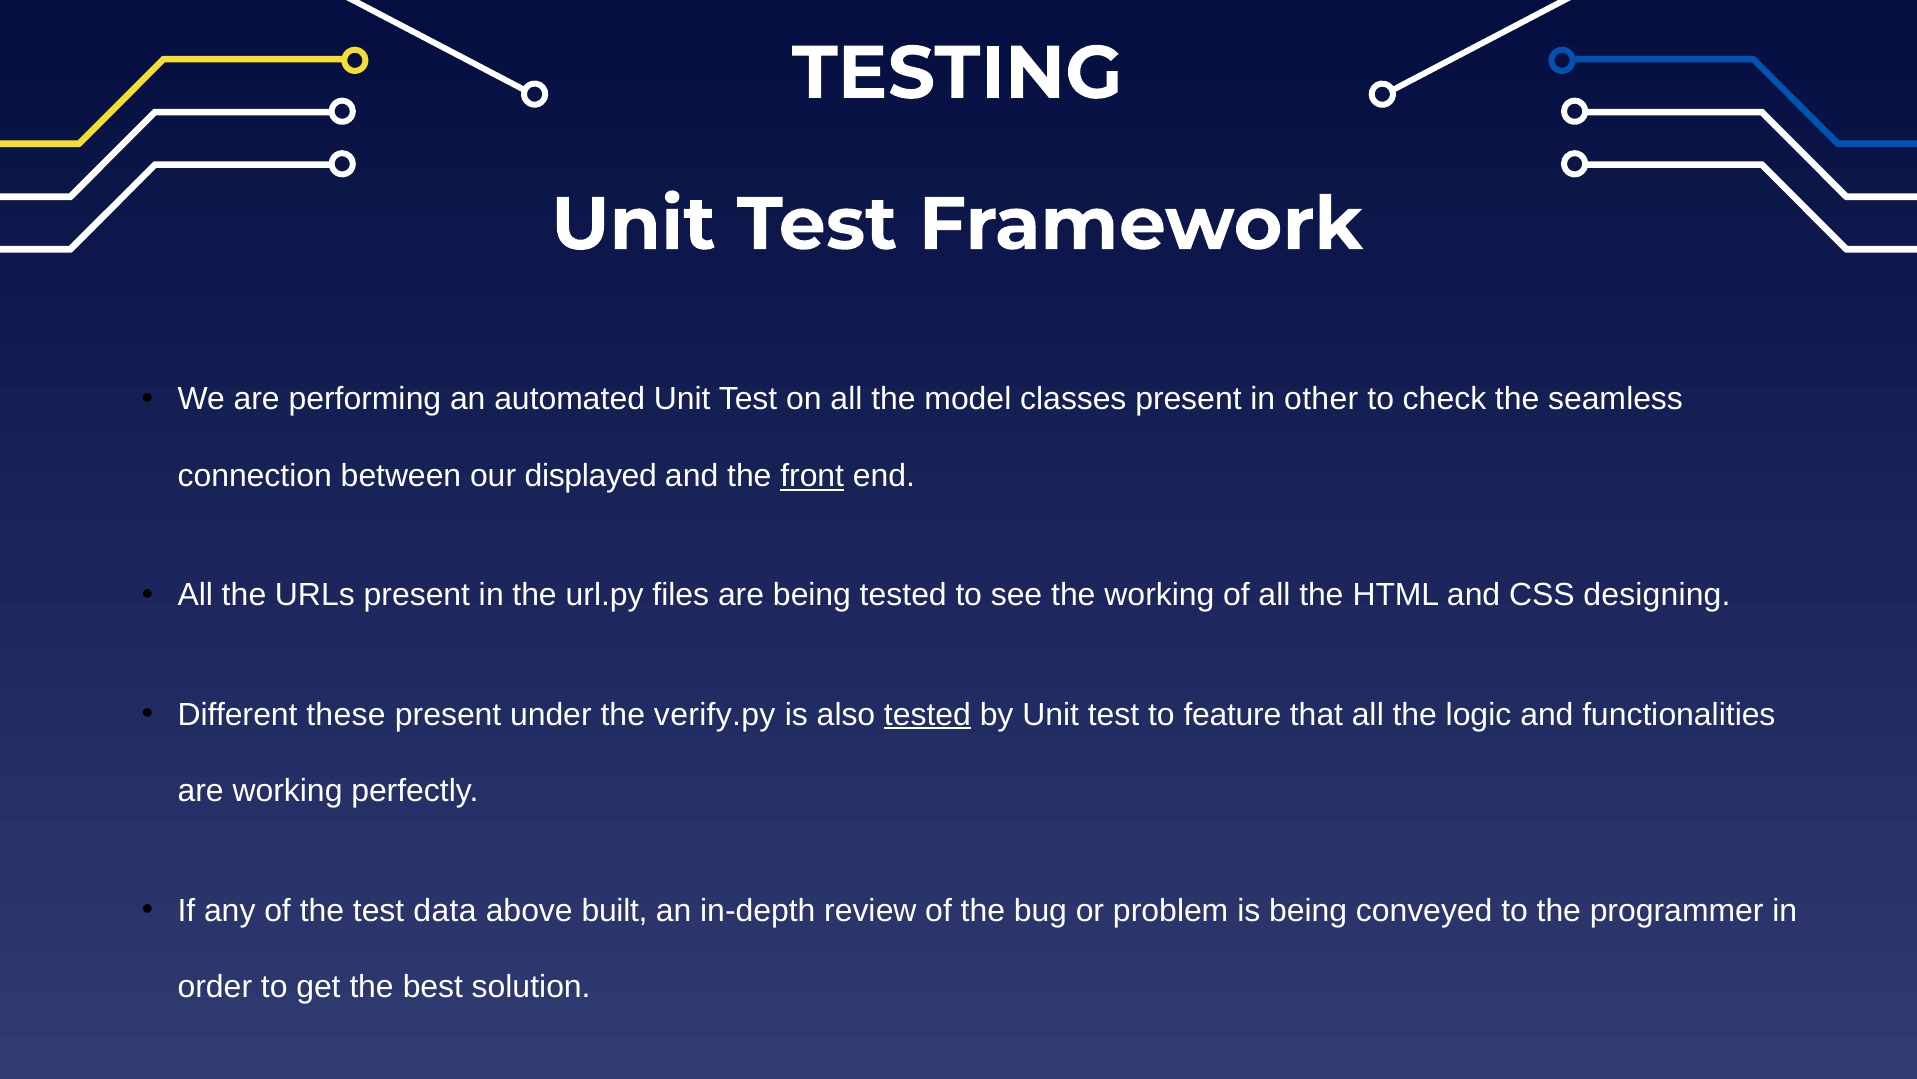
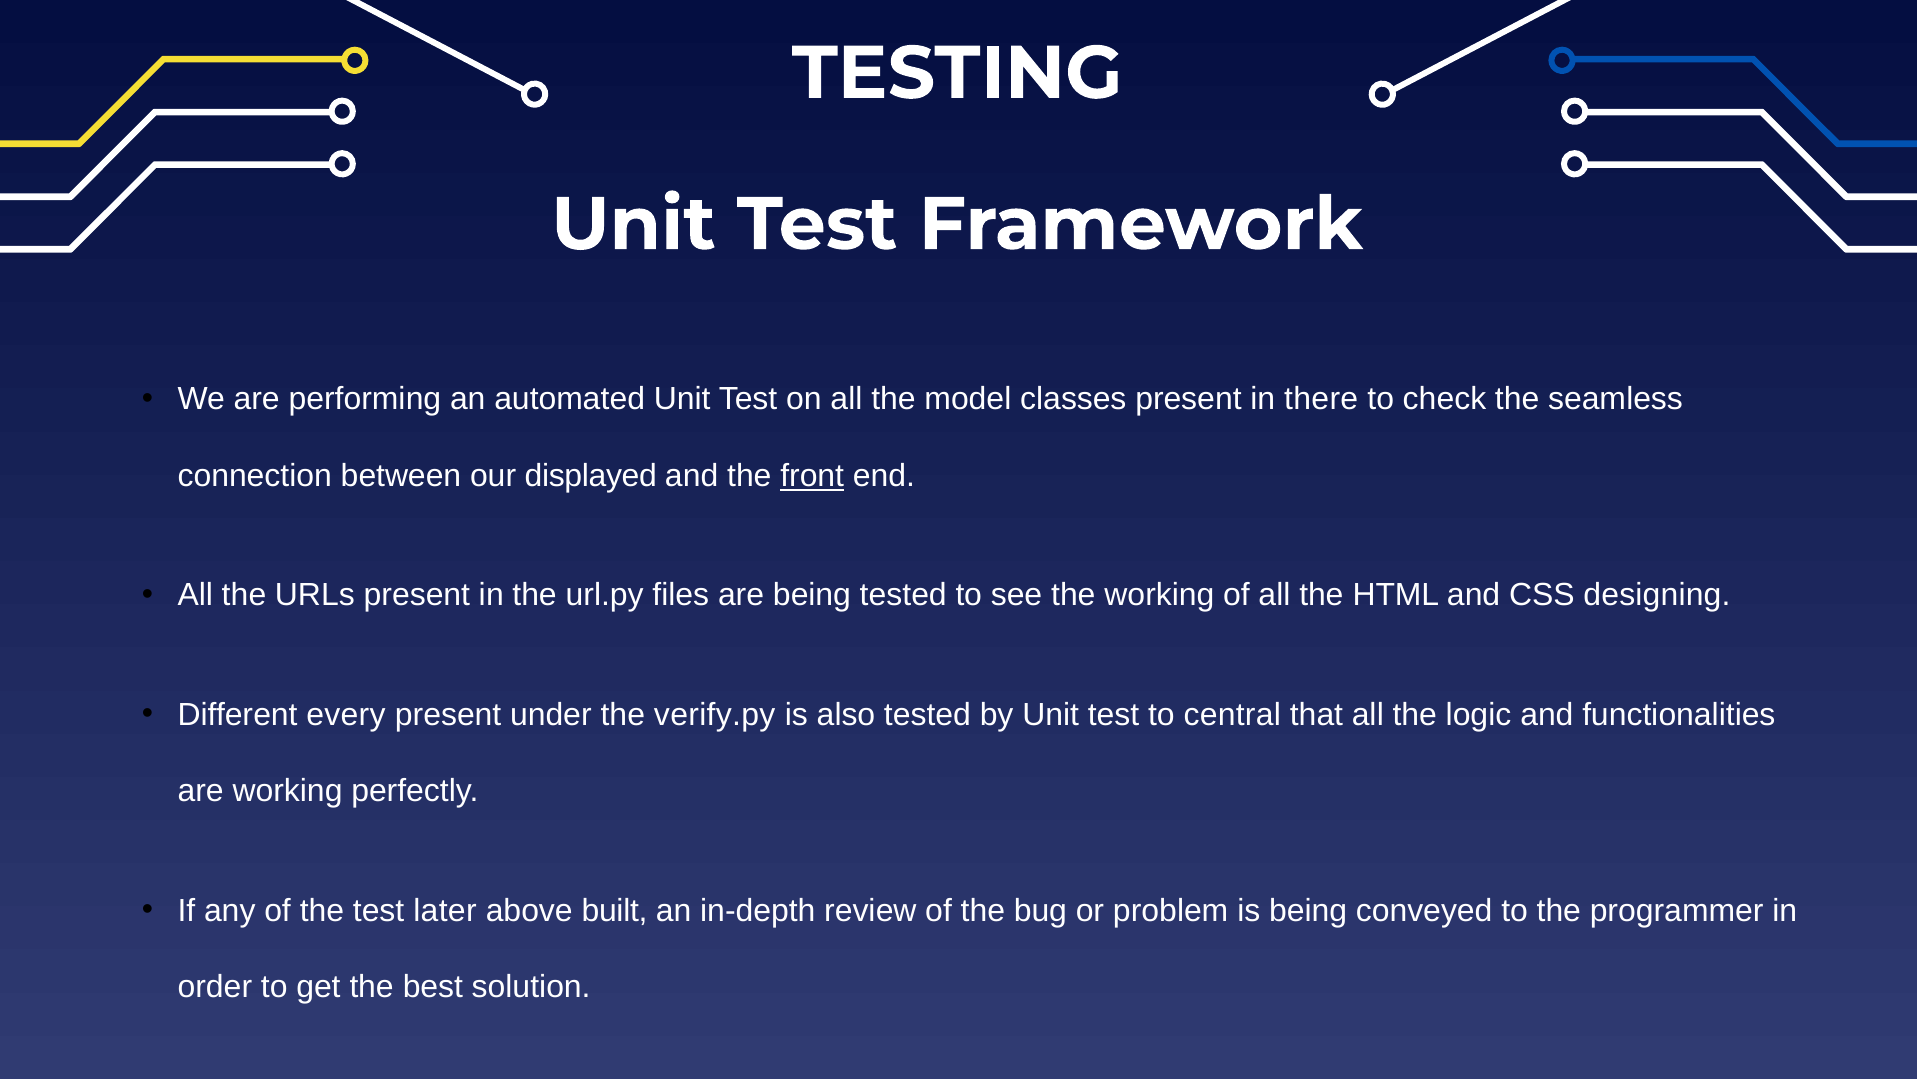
other: other -> there (1321, 399)
these: these -> every (346, 714)
tested underline: present -> none (927, 714)
feature: feature -> central (1232, 714)
data: data -> later (445, 910)
